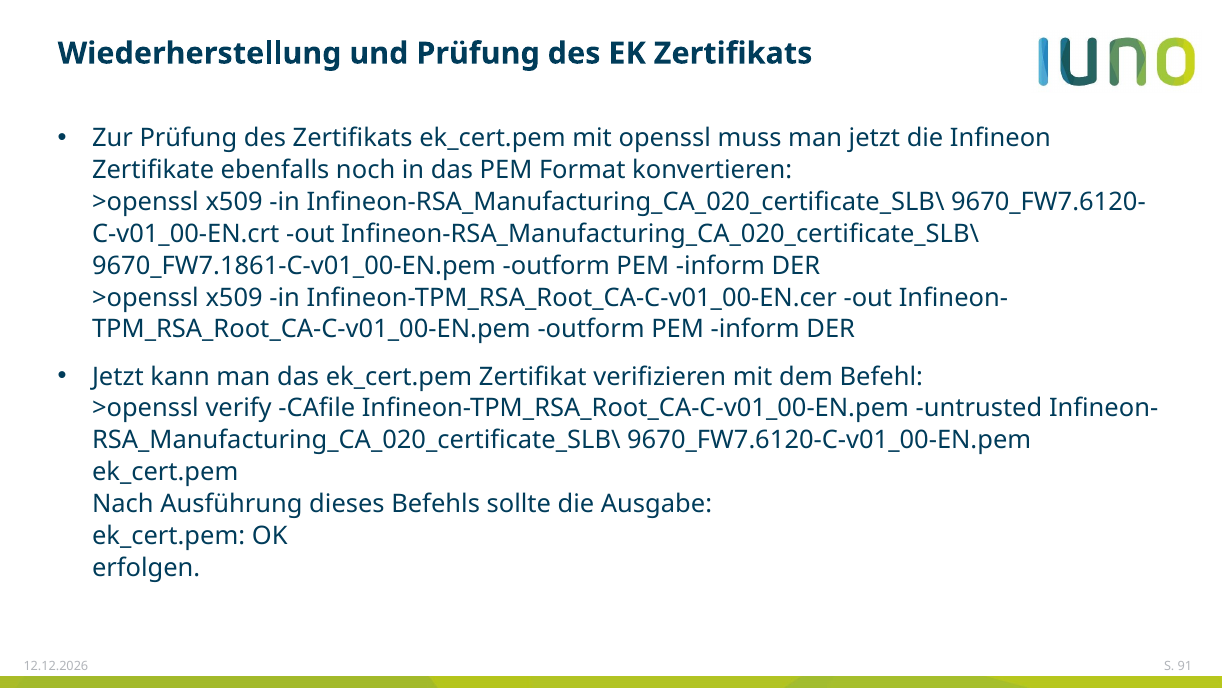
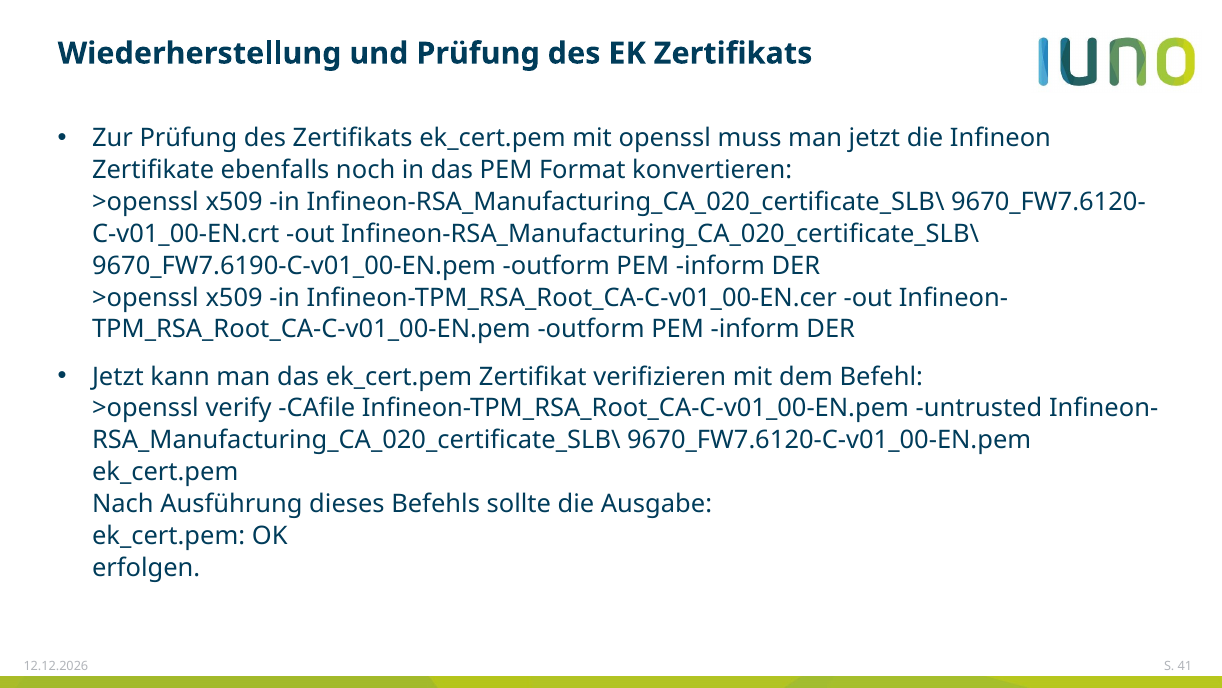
9670_FW7.1861-C-v01_00-EN.pem: 9670_FW7.1861-C-v01_00-EN.pem -> 9670_FW7.6190-C-v01_00-EN.pem (294, 266)
91: 91 -> 41 (1185, 666)
